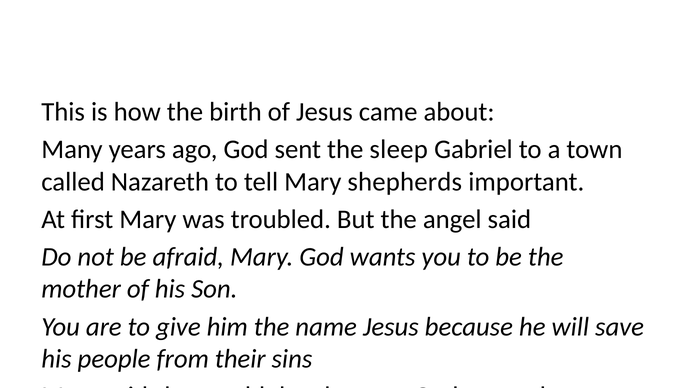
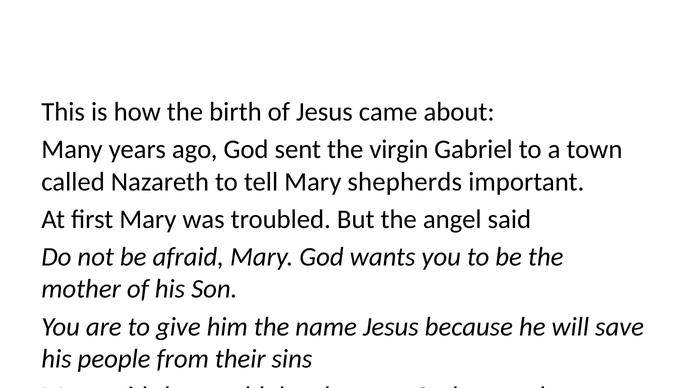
sleep: sleep -> virgin (399, 149)
